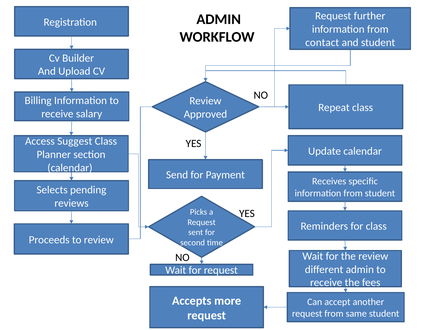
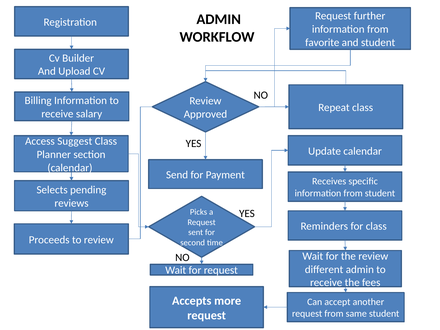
contact: contact -> favorite (322, 42)
